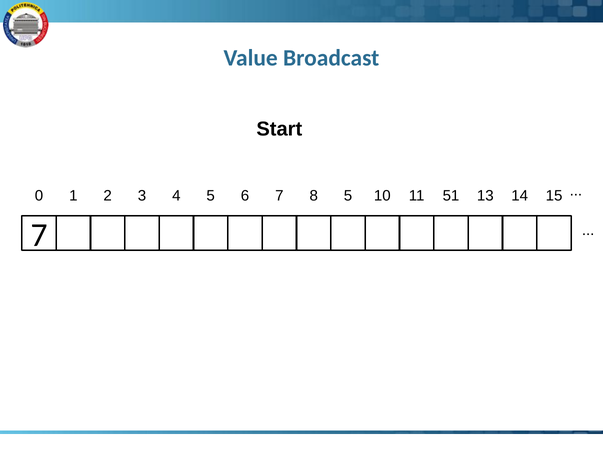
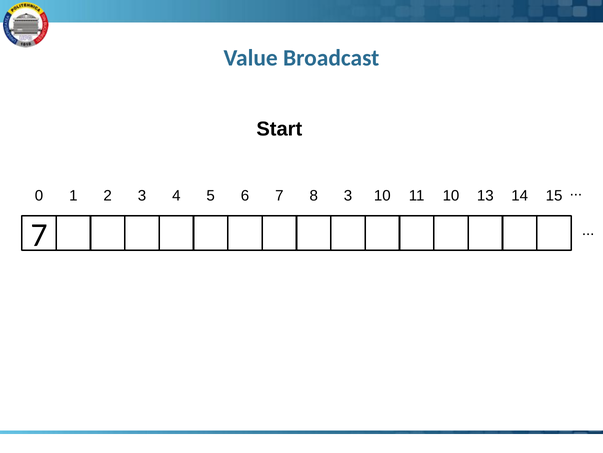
8 5: 5 -> 3 (348, 195)
11 51: 51 -> 10 (451, 195)
